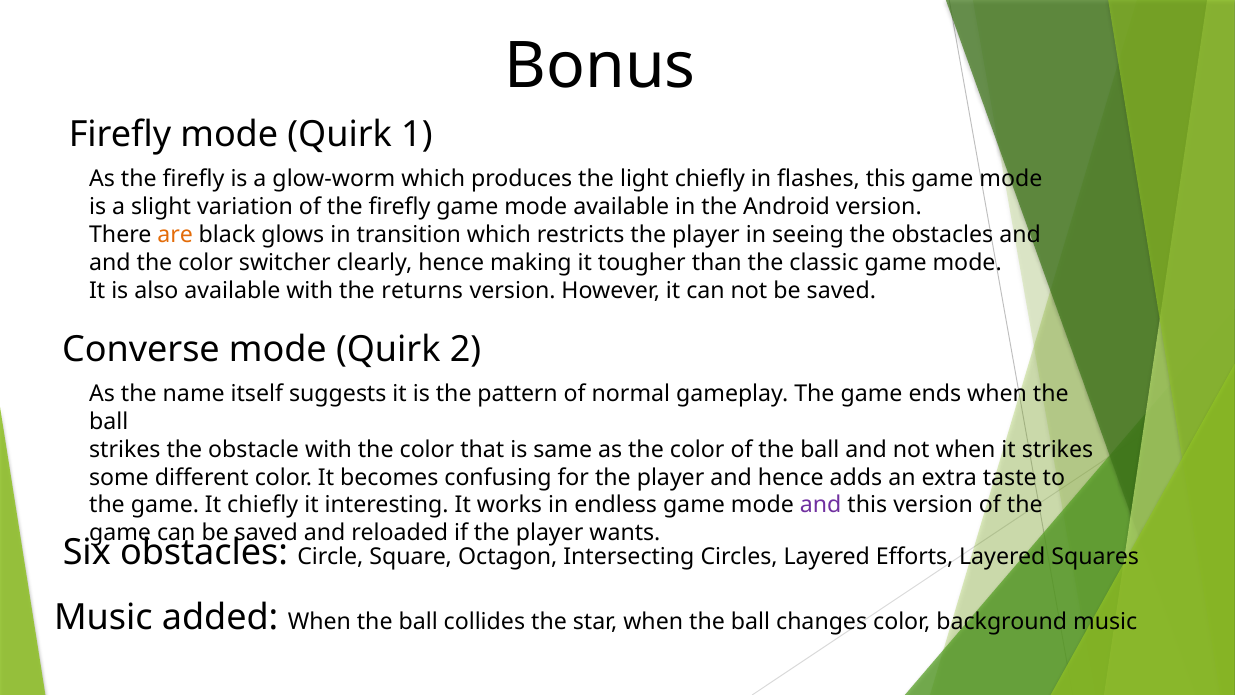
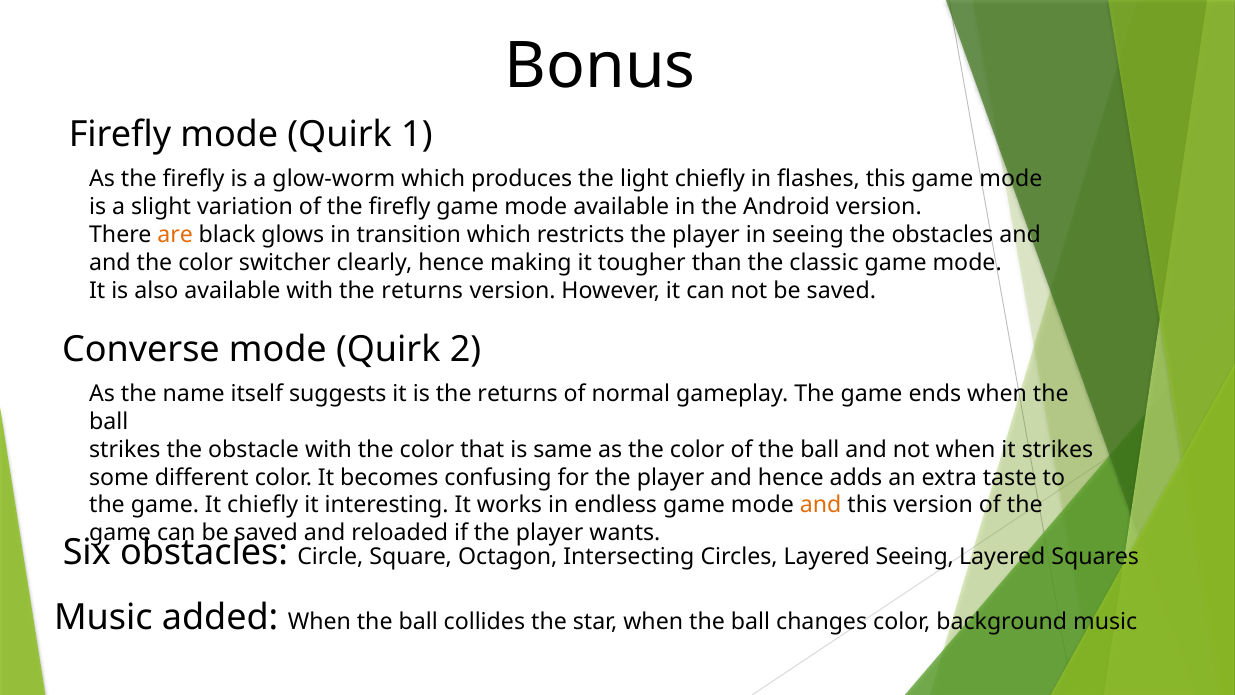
is the pattern: pattern -> returns (518, 394)
and colour: purple -> orange (821, 505)
Layered Efforts: Efforts -> Seeing (915, 556)
